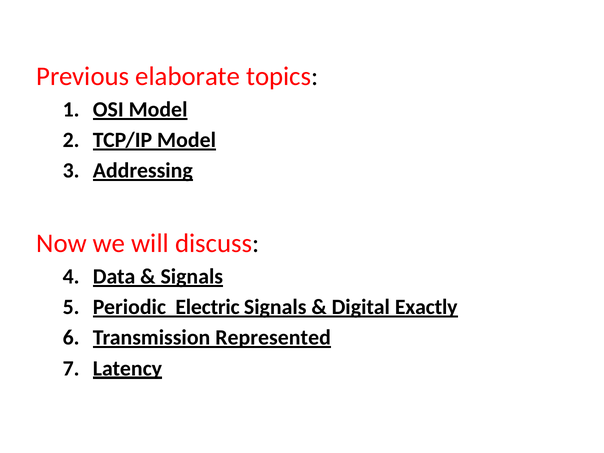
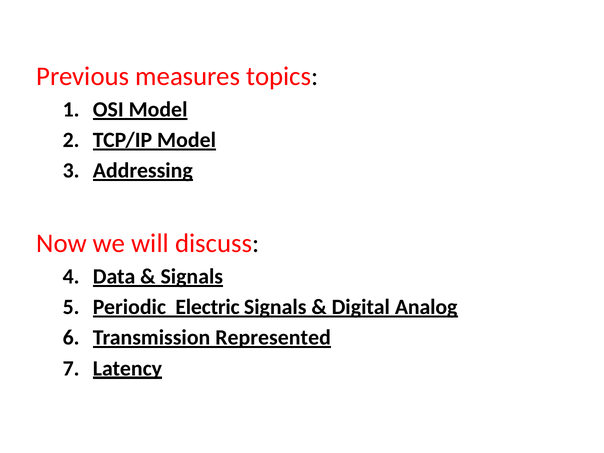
elaborate: elaborate -> measures (188, 76)
Exactly: Exactly -> Analog (426, 307)
